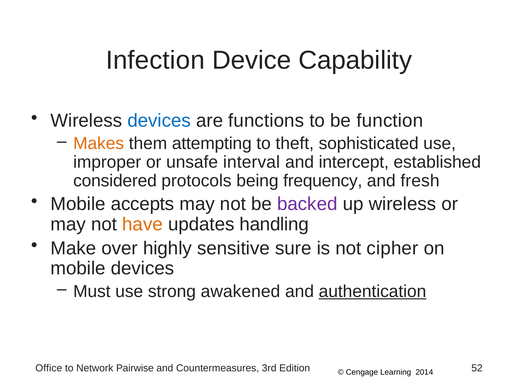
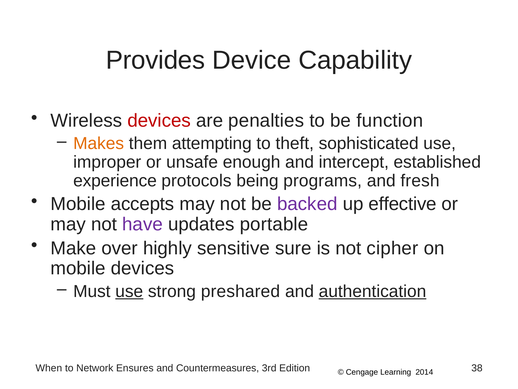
Infection: Infection -> Provides (155, 60)
devices colour: blue -> red (159, 120)
functions: functions -> penalties (266, 120)
interval: interval -> enough (252, 162)
considered: considered -> experience (115, 181)
frequency: frequency -> programs (323, 181)
up wireless: wireless -> effective (403, 204)
have colour: orange -> purple (143, 224)
handling: handling -> portable (274, 224)
use underline: none -> present (129, 291)
awakened: awakened -> preshared (240, 291)
Office: Office -> When (49, 368)
Pairwise: Pairwise -> Ensures (135, 368)
52: 52 -> 38 (477, 368)
